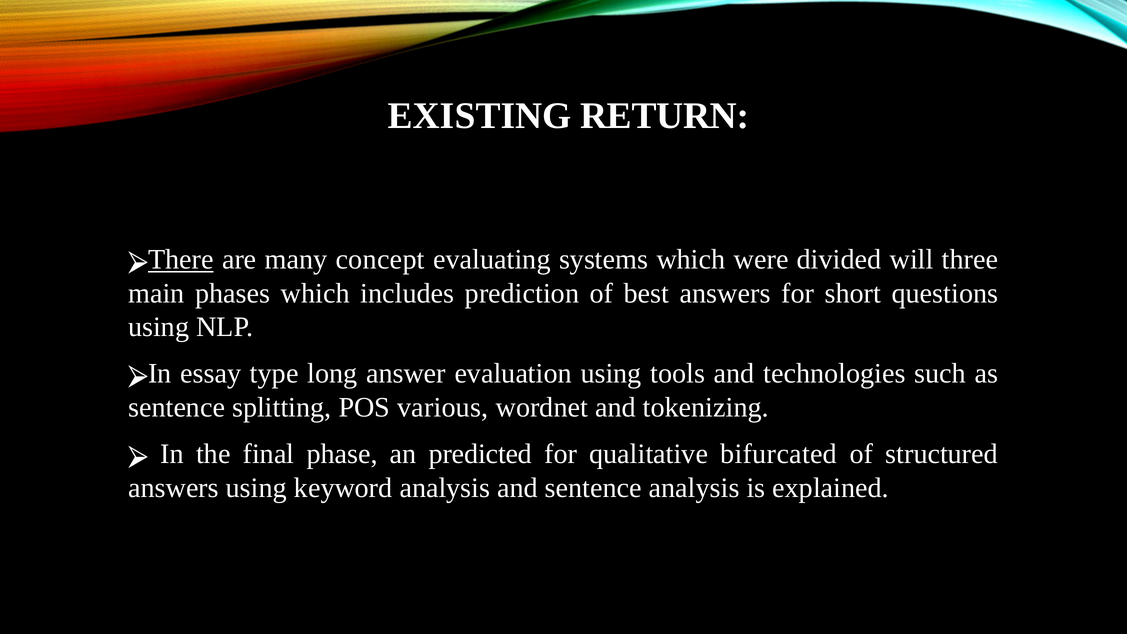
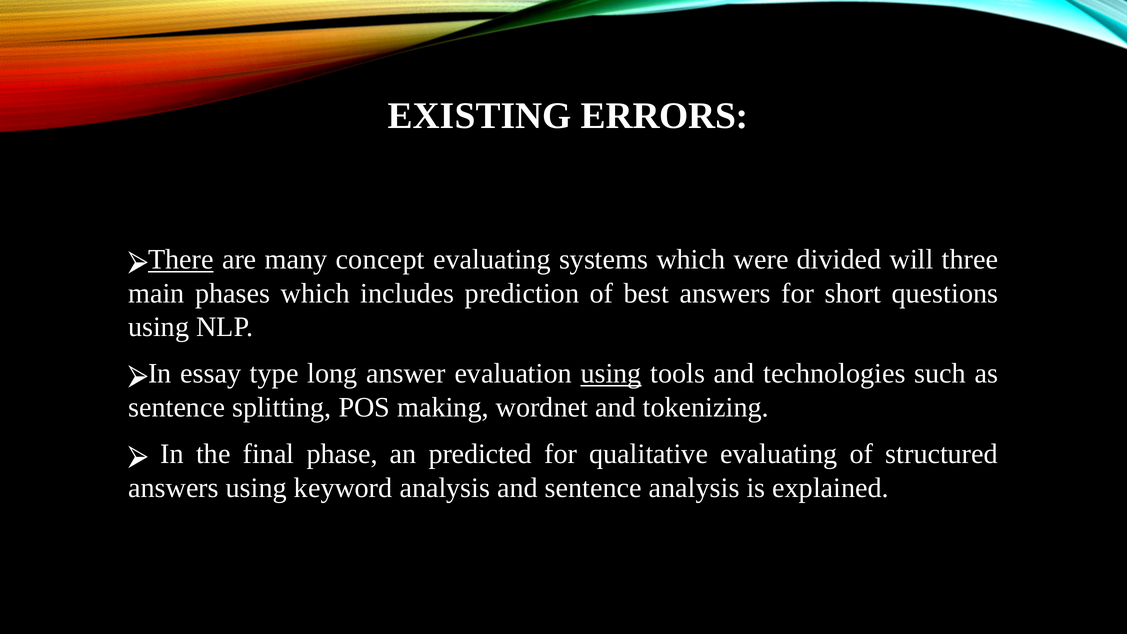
RETURN: RETURN -> ERRORS (665, 116)
using underline: none -> present (611, 374)
various: various -> making (443, 407)
qualitative bifurcated: bifurcated -> evaluating (779, 454)
